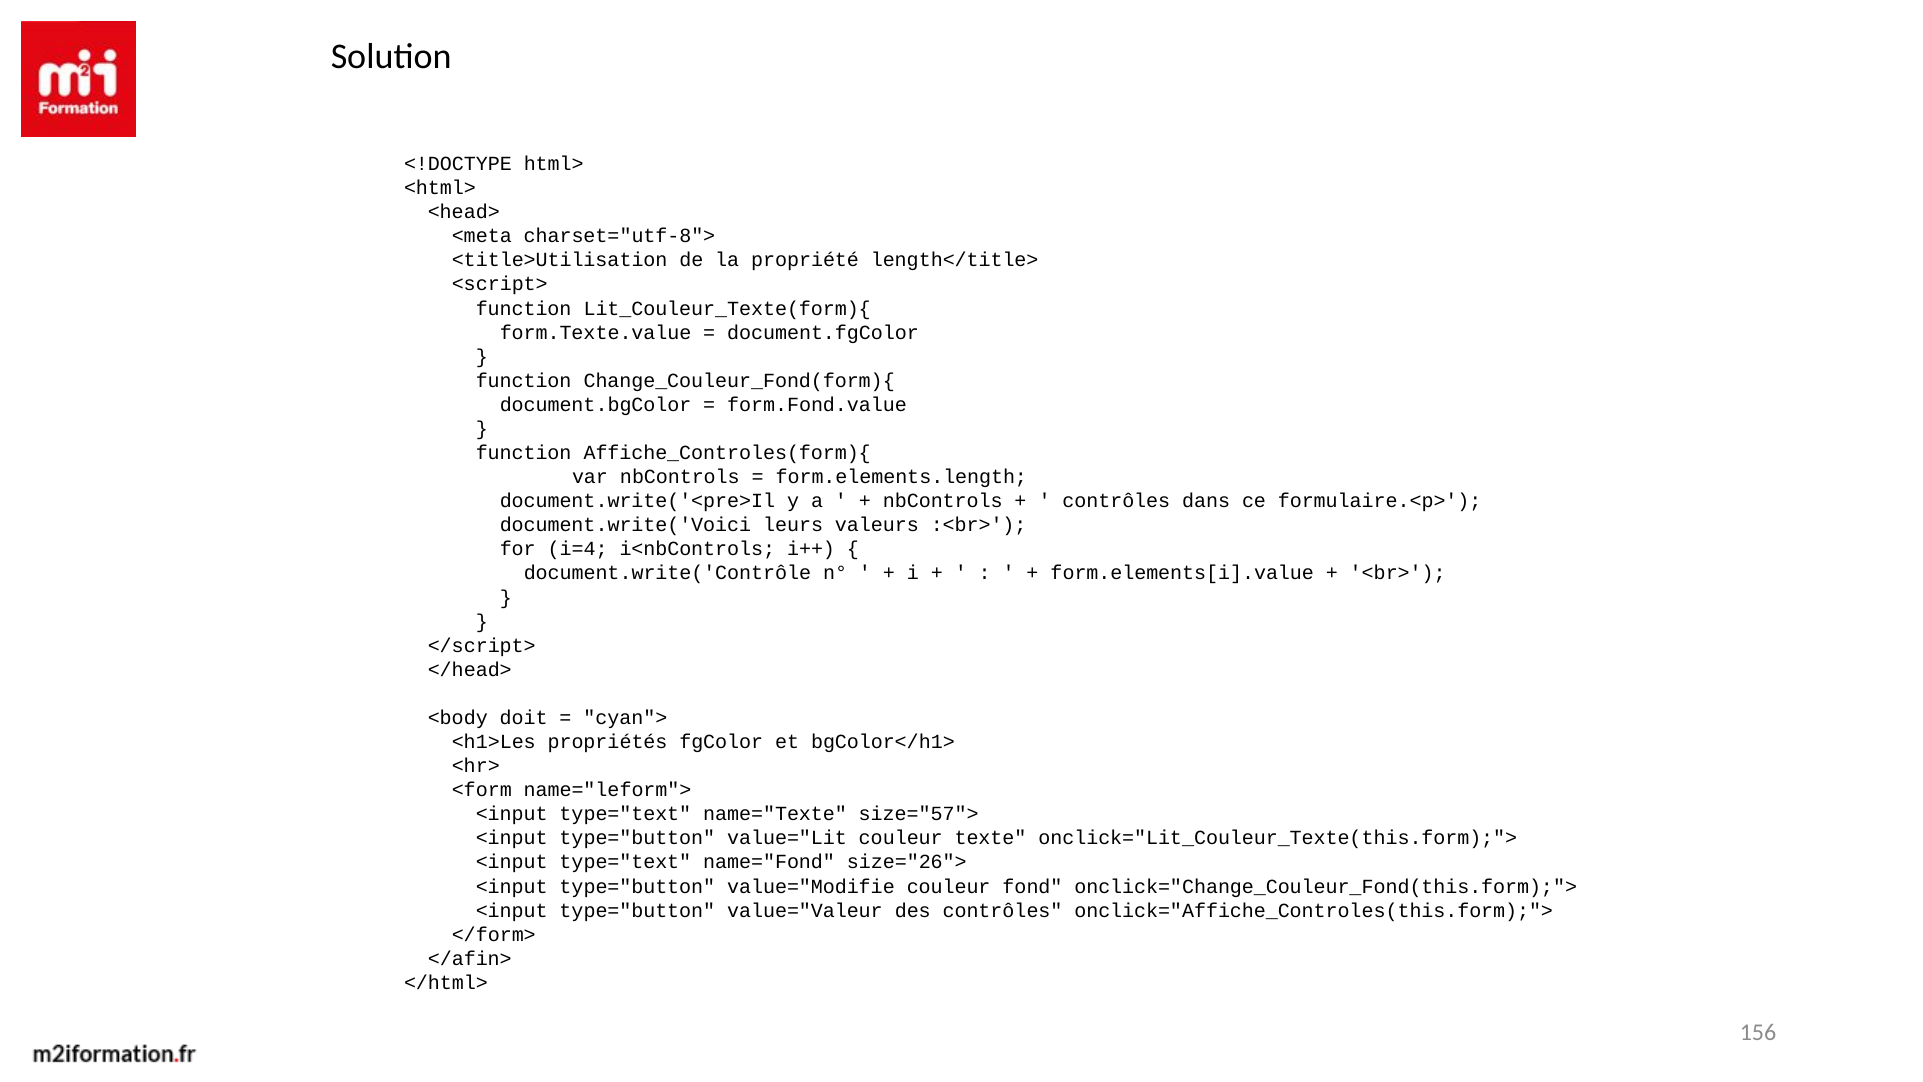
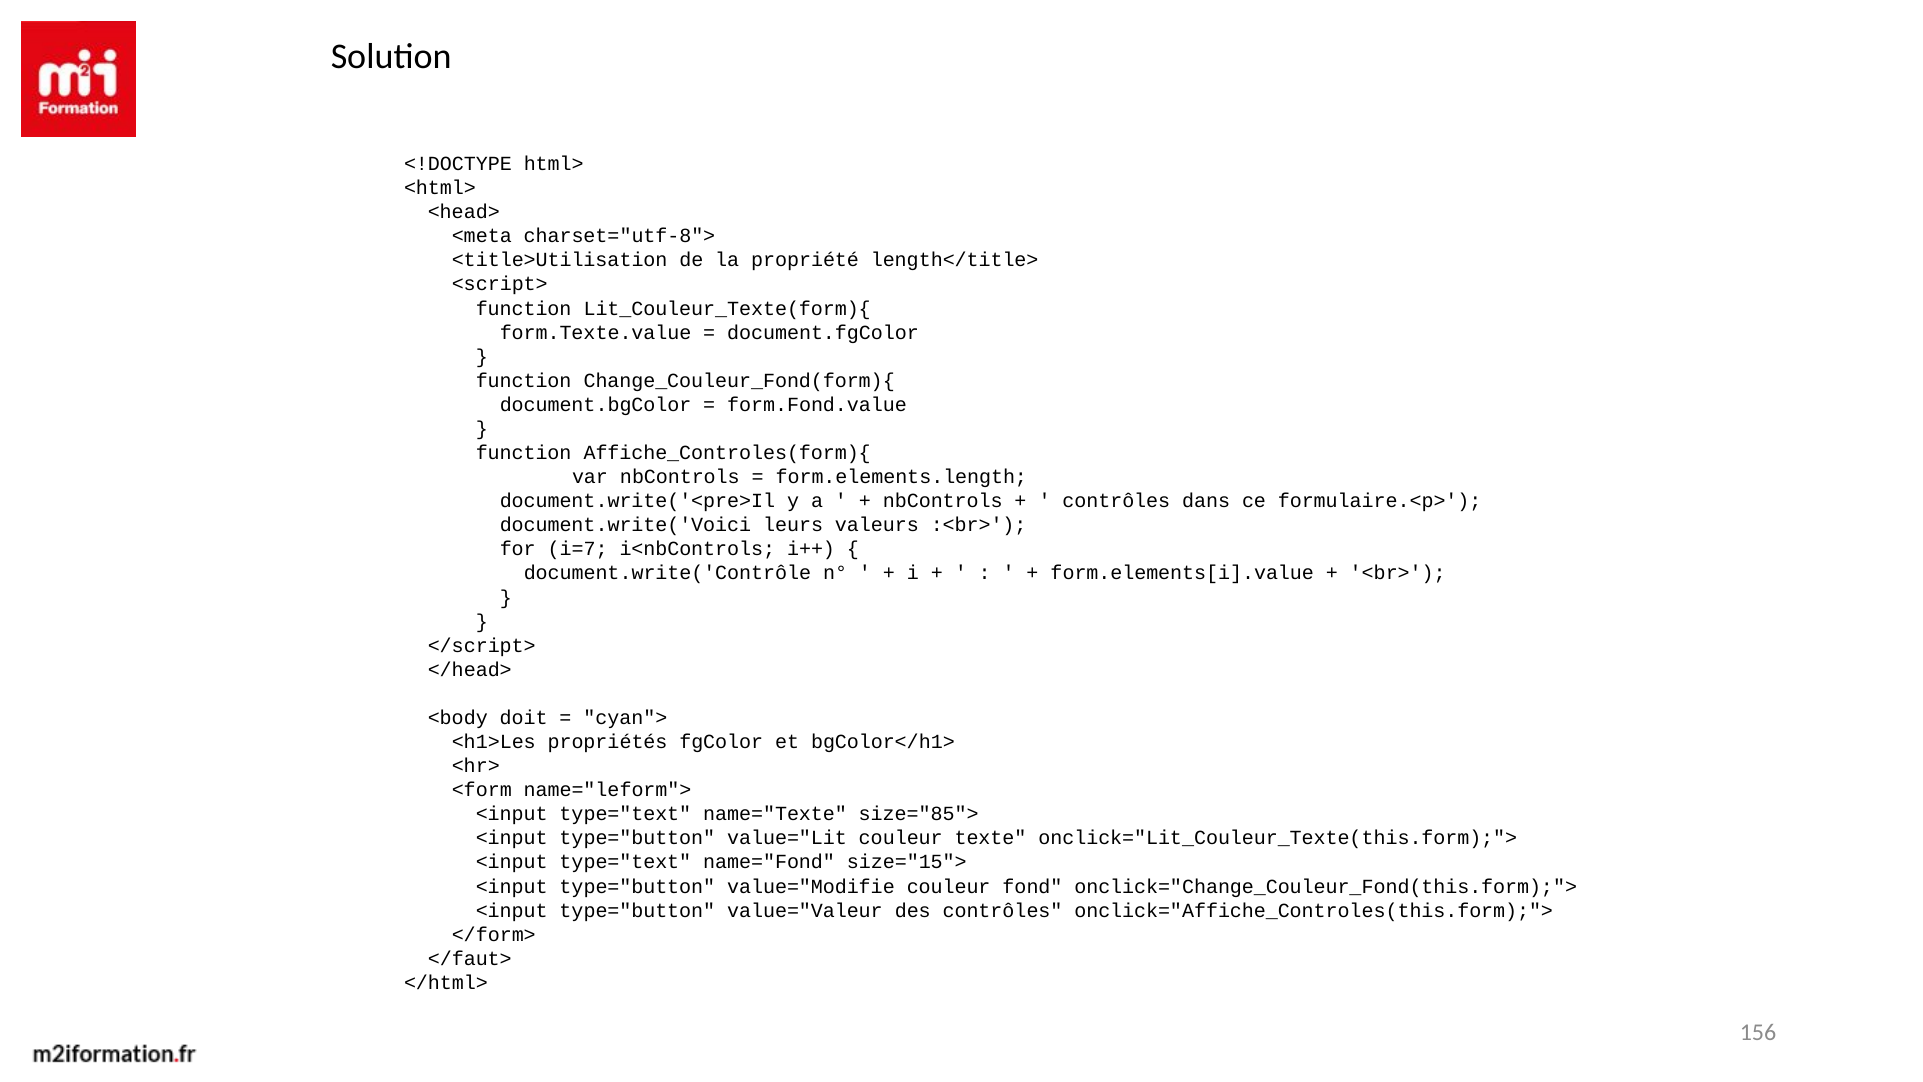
i=4: i=4 -> i=7 (578, 549)
size="57">: size="57"> -> size="85"> (919, 814)
size="26">: size="26"> -> size="15"> (907, 862)
</afin>: </afin> -> </faut> (470, 958)
